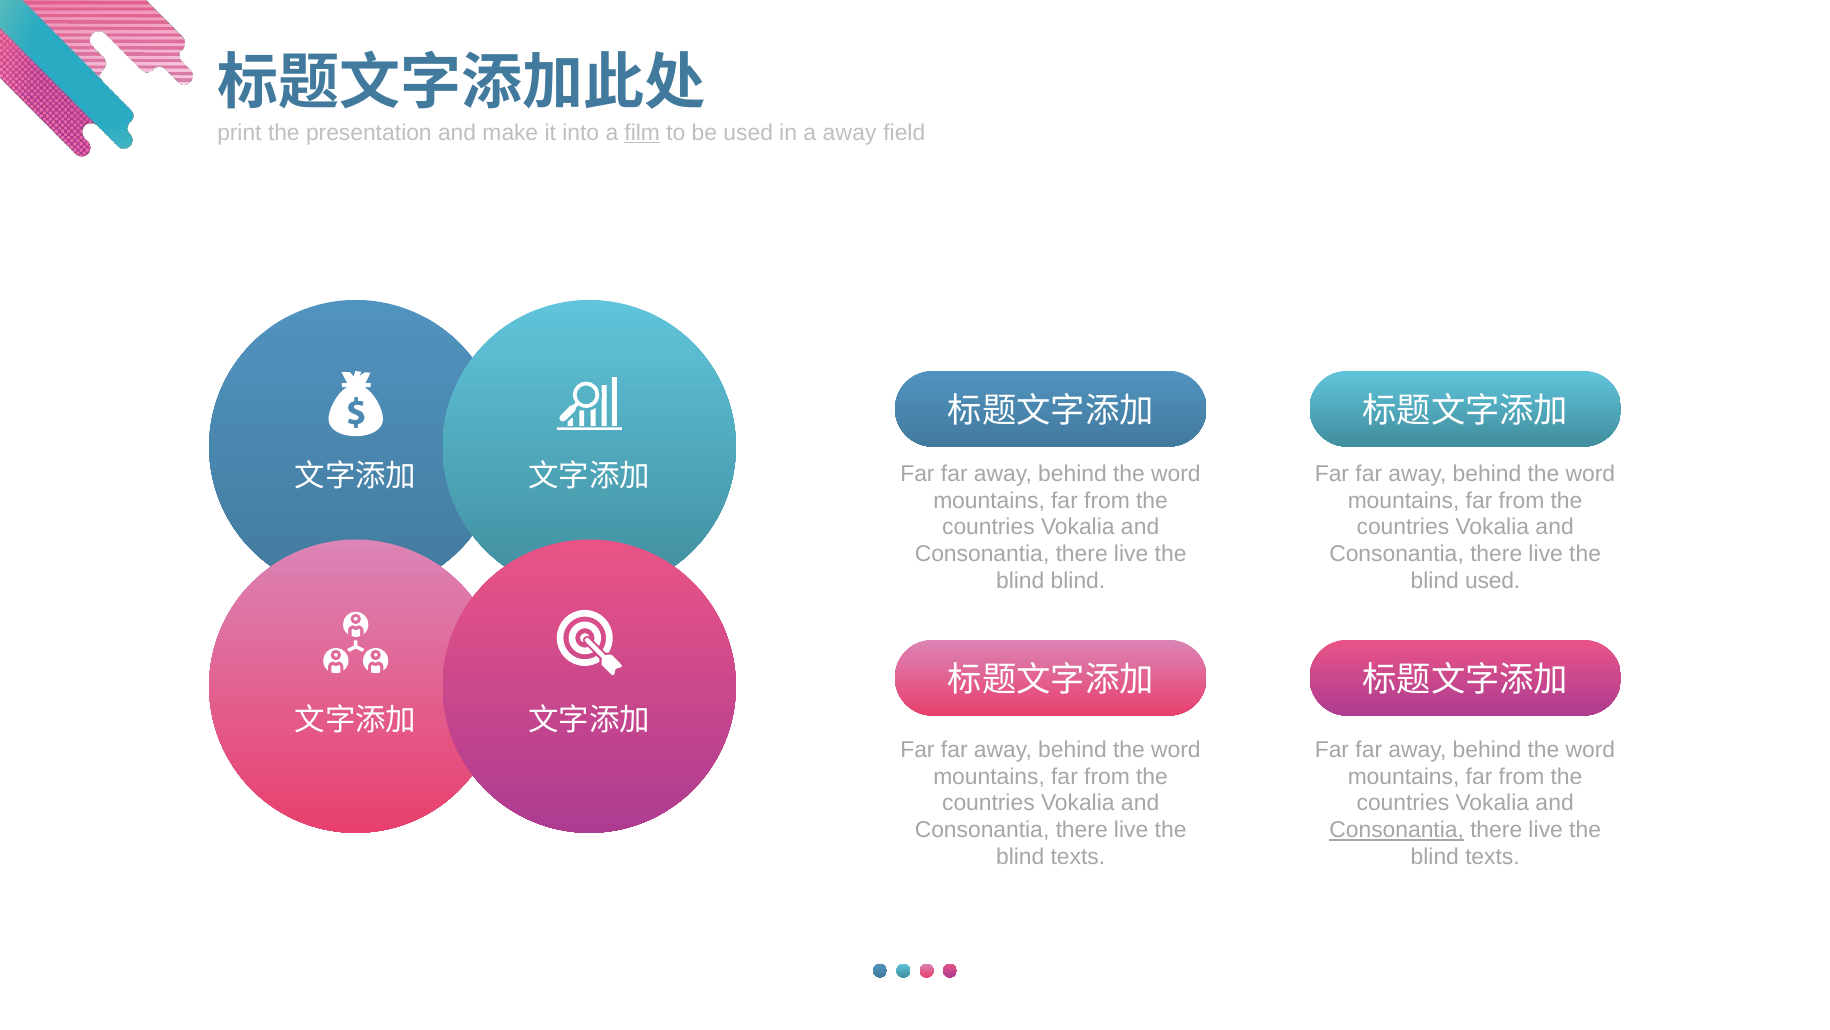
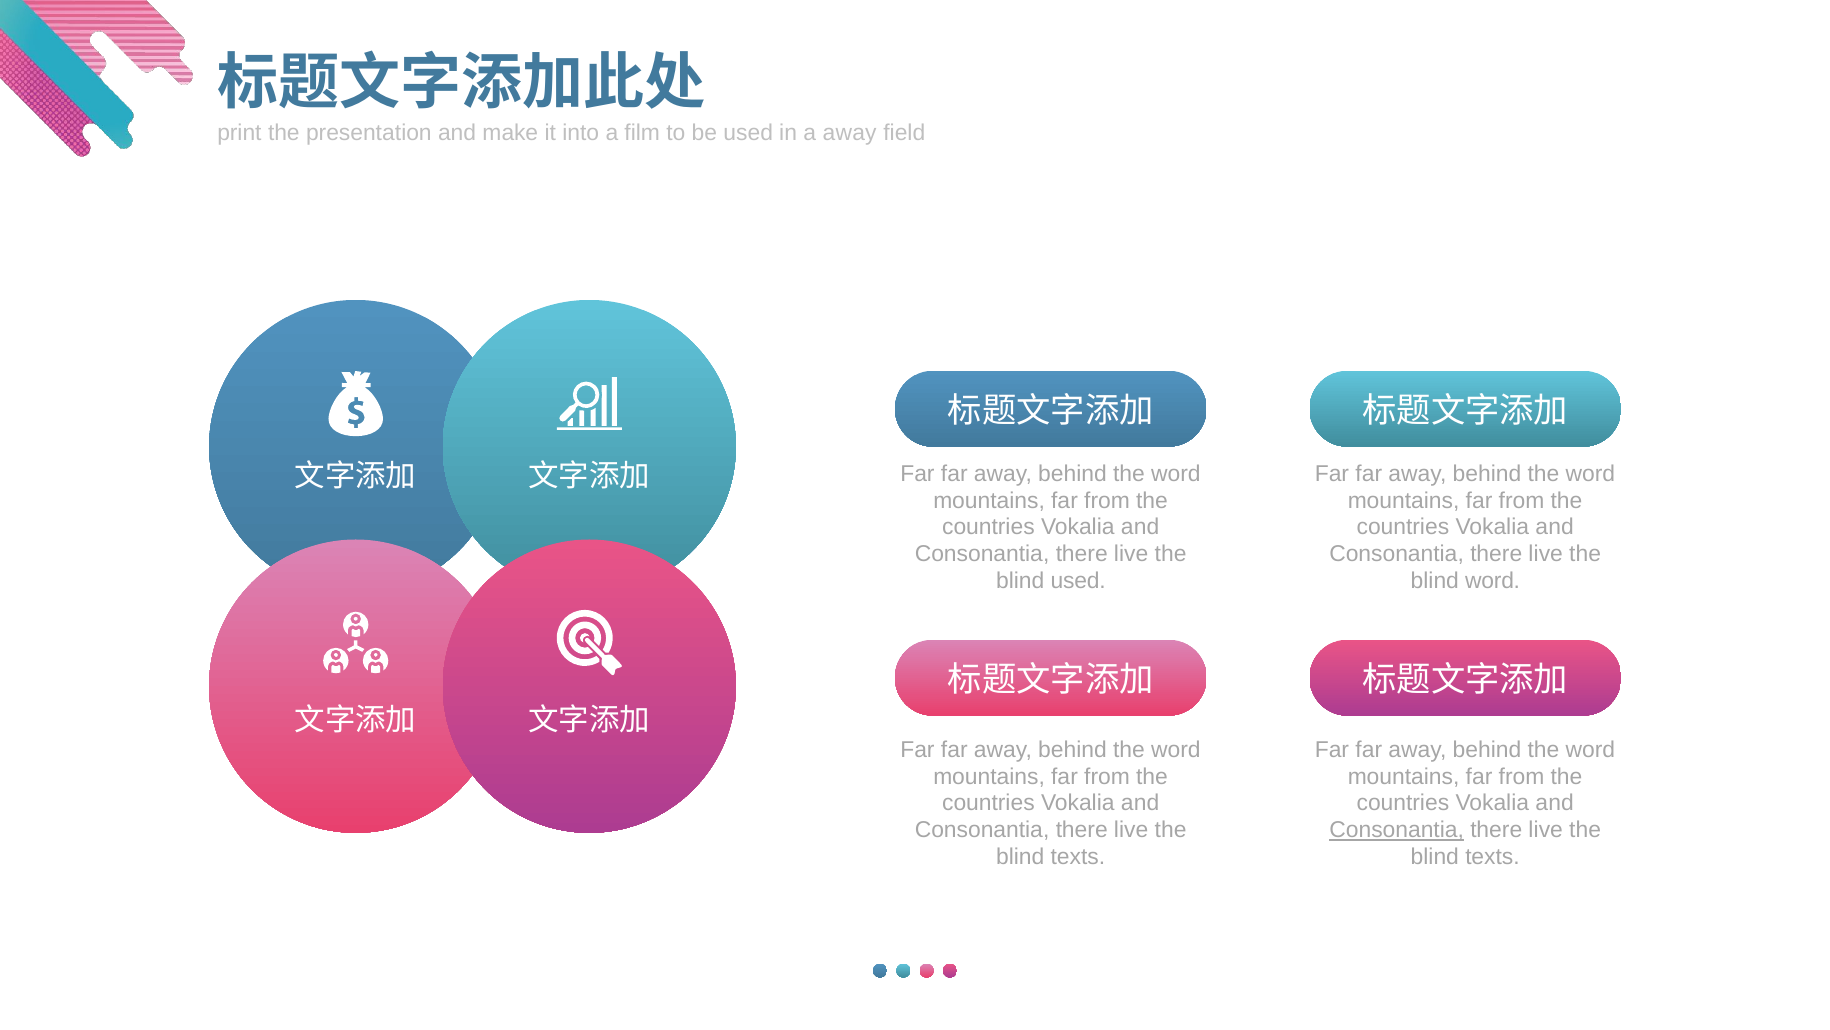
film underline: present -> none (642, 133)
blind blind: blind -> used (1078, 580)
blind used: used -> word (1493, 580)
